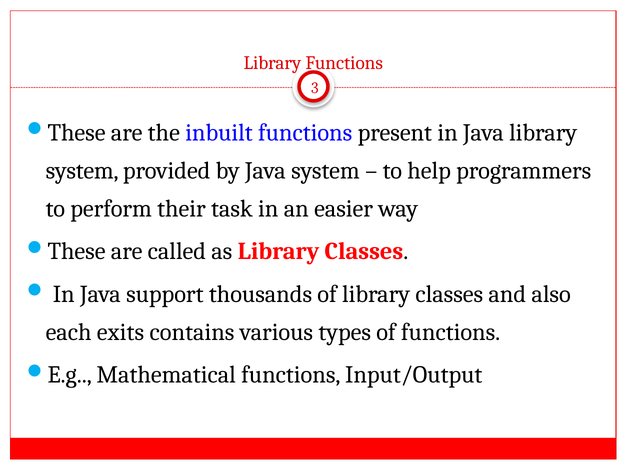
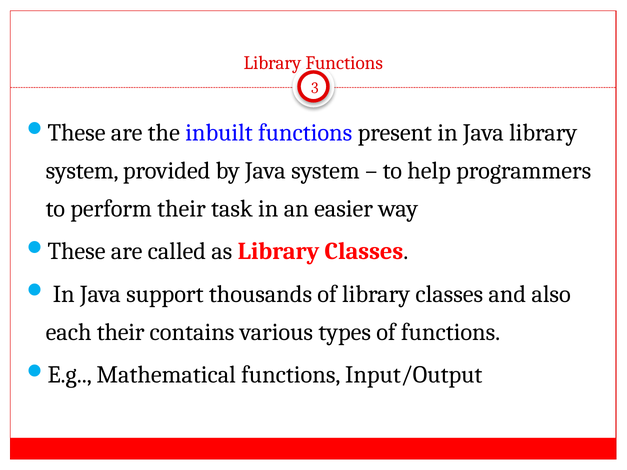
each exits: exits -> their (121, 332)
